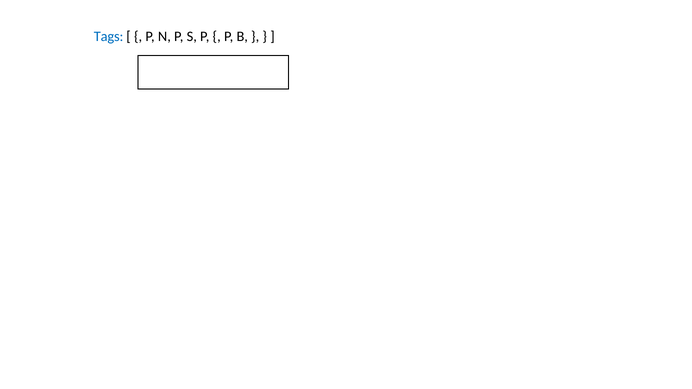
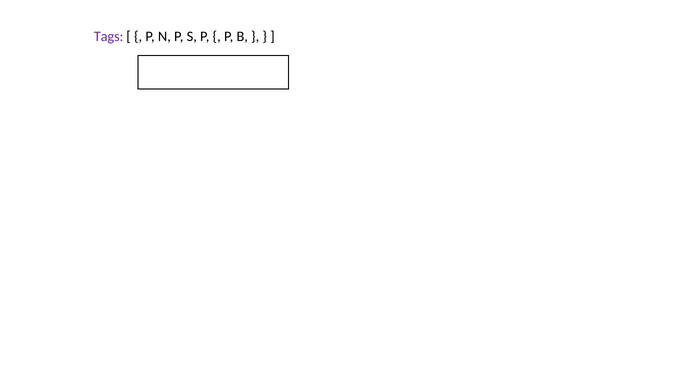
Tags colour: blue -> purple (109, 36)
